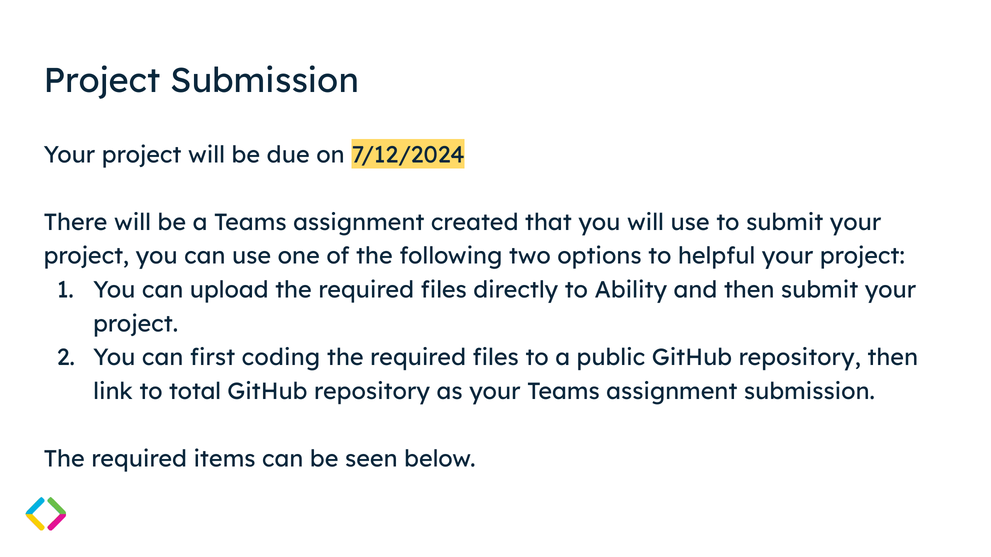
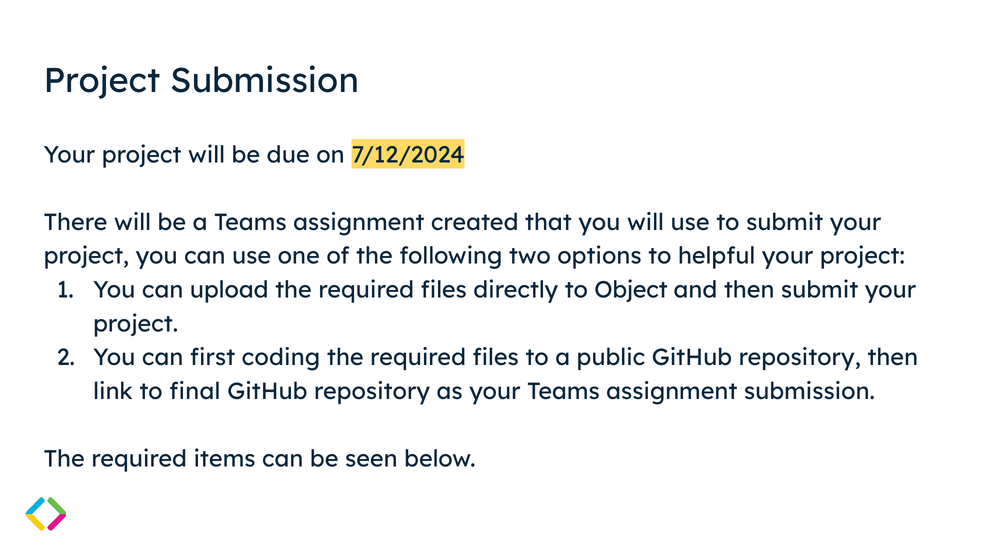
Ability: Ability -> Object (631, 290)
total: total -> final (195, 392)
